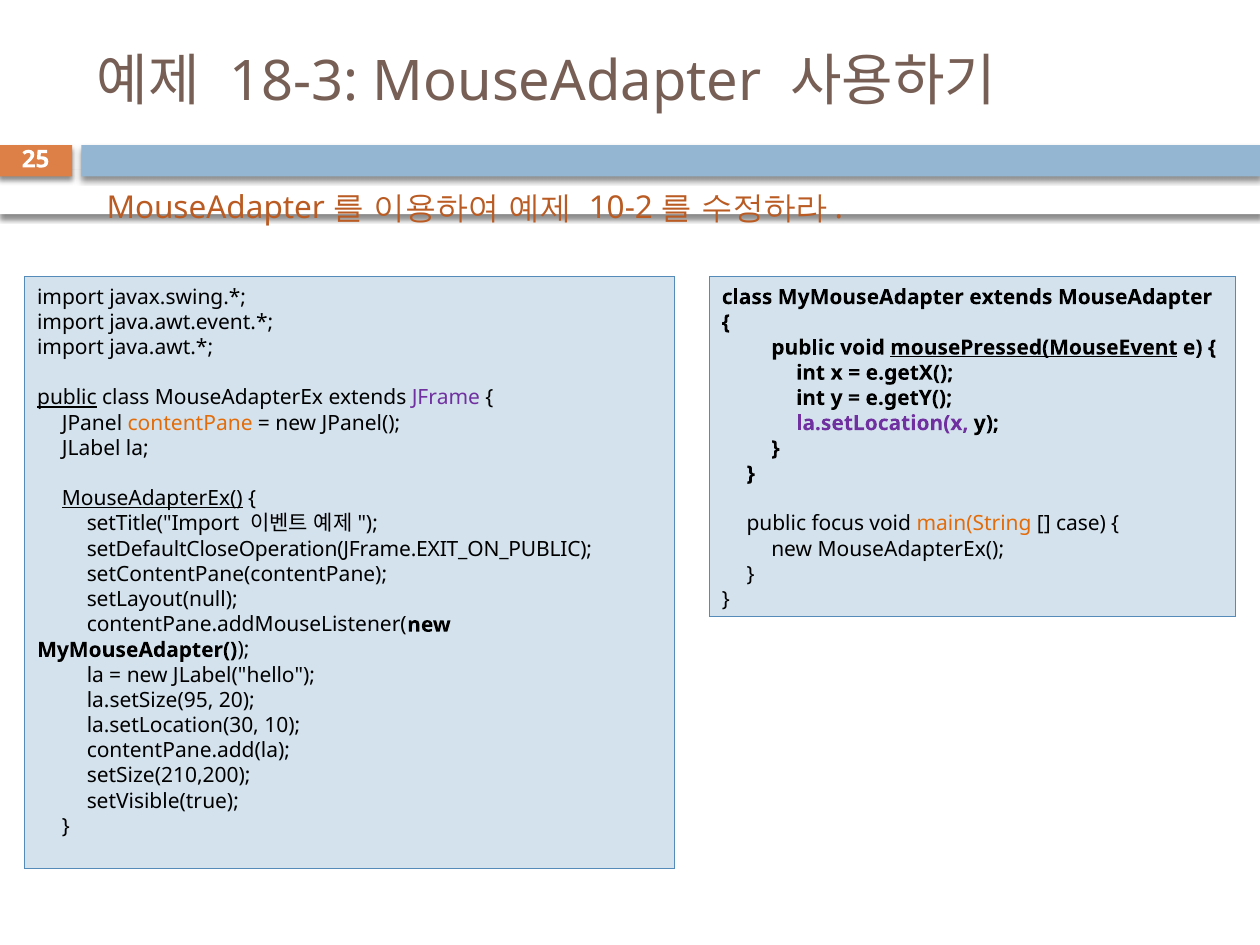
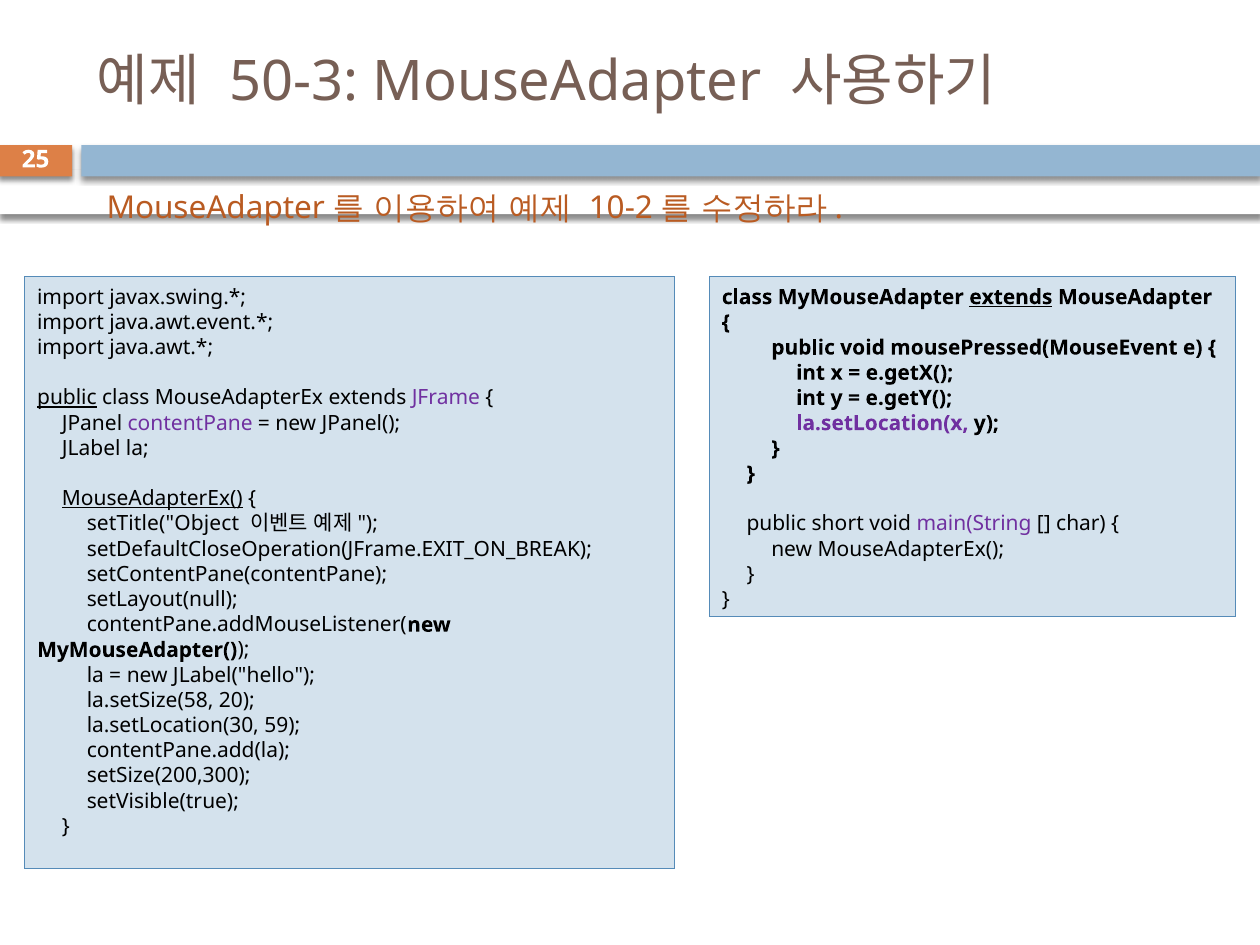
18-3: 18-3 -> 50-3 (294, 82)
extends underline: none -> present (1011, 297)
mousePressed(MouseEvent underline: present -> none (1034, 348)
contentPane colour: orange -> purple (190, 423)
setTitle("Import: setTitle("Import -> setTitle("Object (163, 524)
focus: focus -> short (838, 524)
main(String colour: orange -> purple (974, 524)
case: case -> char (1081, 524)
setDefaultCloseOperation(JFrame.EXIT_ON_PUBLIC: setDefaultCloseOperation(JFrame.EXIT_ON_PUBLIC -> setDefaultCloseOperation(JFrame.EXIT_ON_BREAK (339, 549)
la.setSize(95: la.setSize(95 -> la.setSize(58 (150, 700)
10: 10 -> 59 (282, 726)
setSize(210,200: setSize(210,200 -> setSize(200,300 (169, 776)
